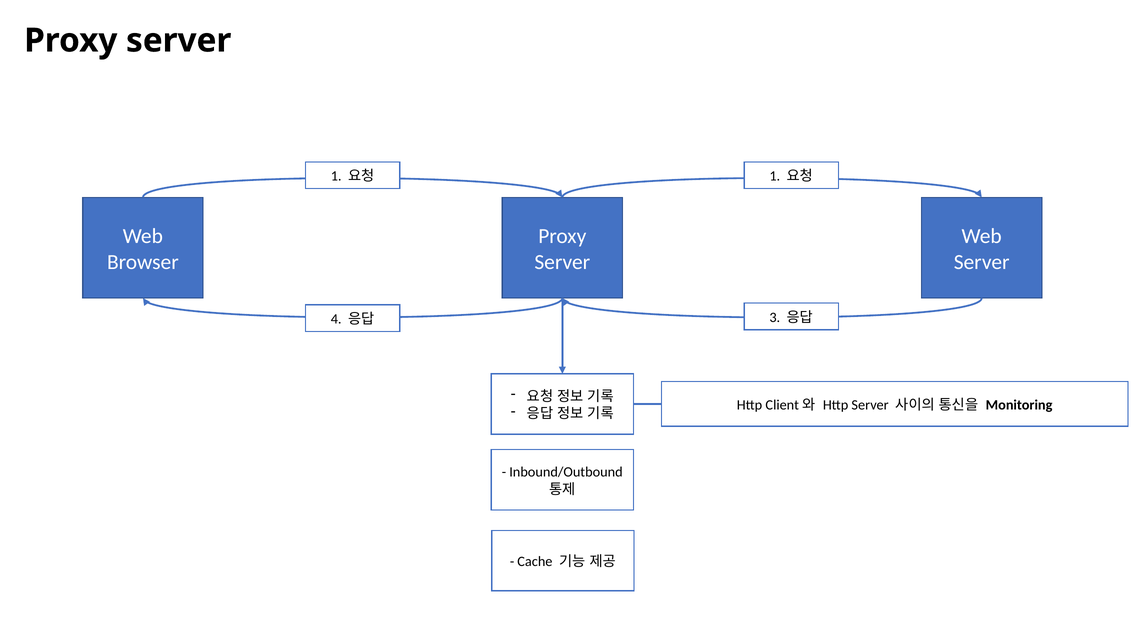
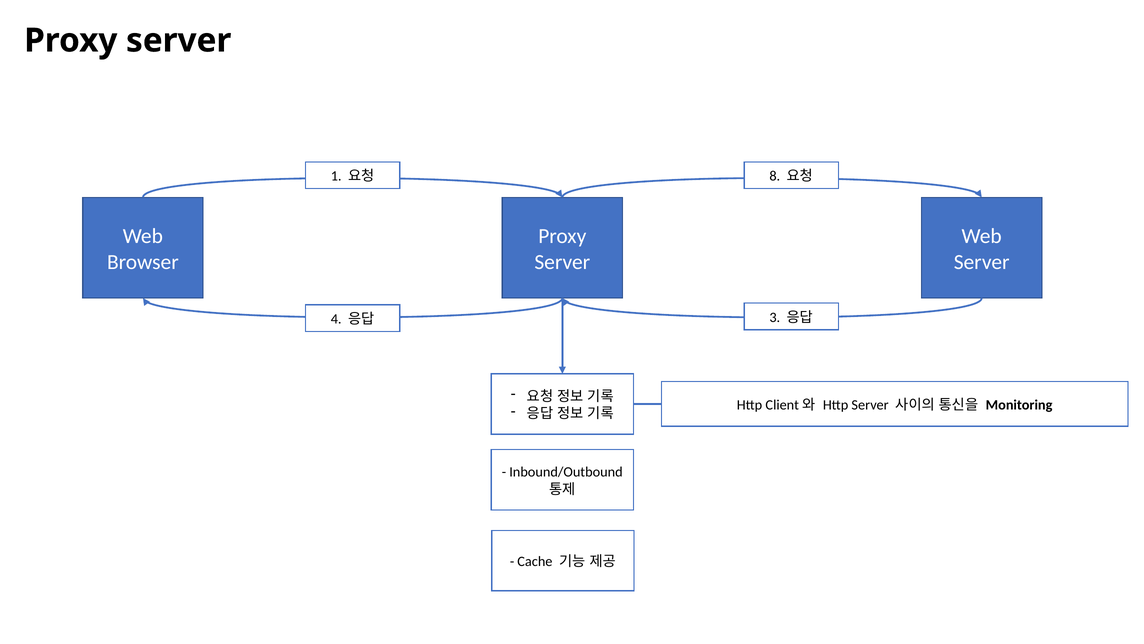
1: 1 -> 8 (775, 176)
